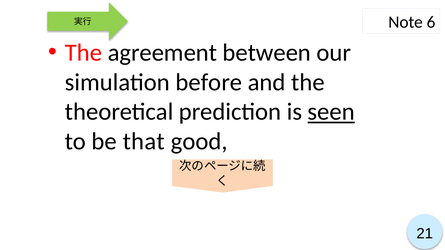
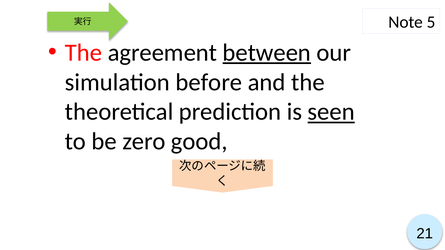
6: 6 -> 5 (431, 22)
between underline: none -> present (267, 53)
that: that -> zero (144, 142)
